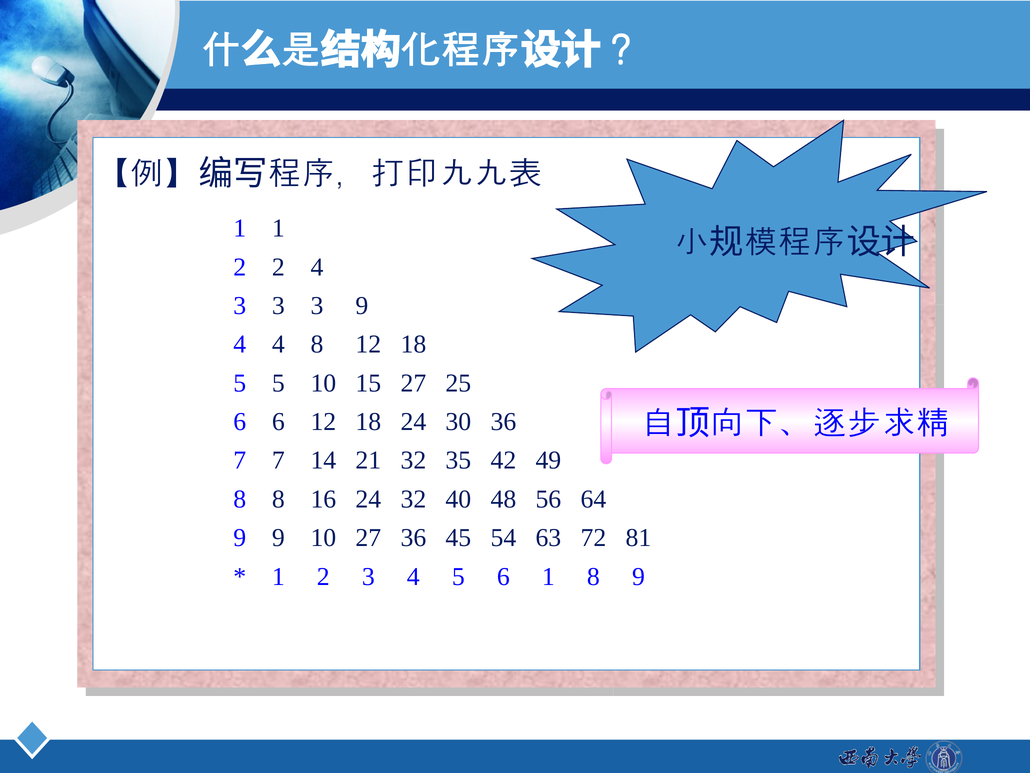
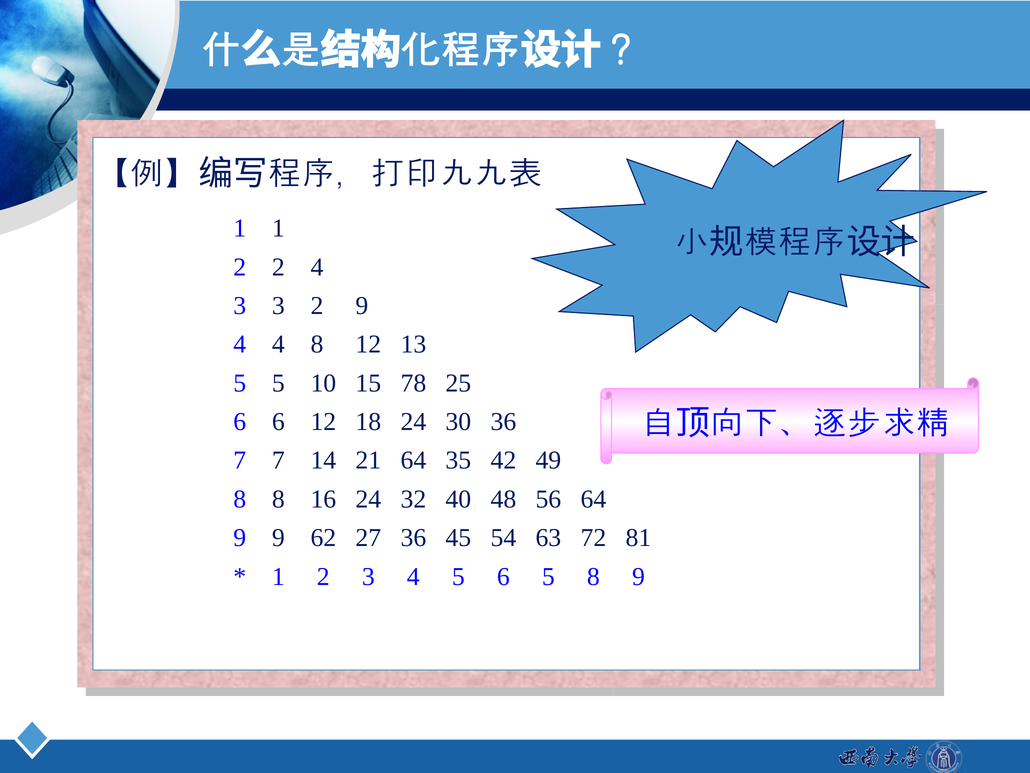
3 3 3: 3 -> 2 (317, 306)
8 12 18: 18 -> 13 (413, 344)
15 27: 27 -> 78 (413, 383)
21 32: 32 -> 64 (413, 460)
9 10: 10 -> 62 (323, 537)
6 1: 1 -> 5 (548, 576)
